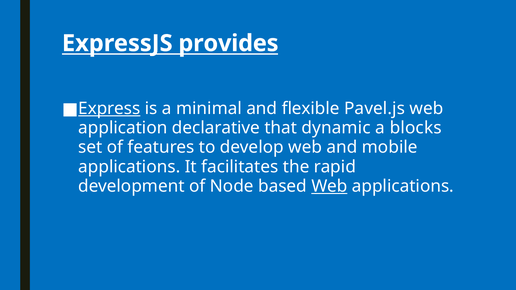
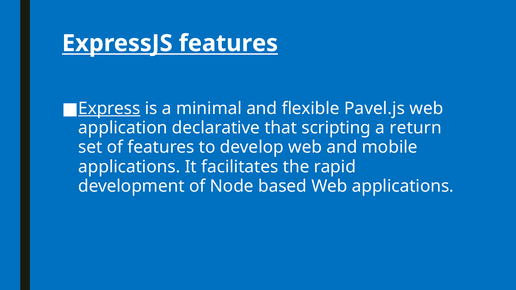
ExpressJS provides: provides -> features (228, 43)
dynamic: dynamic -> scripting (336, 128)
blocks: blocks -> return (416, 128)
Web underline: present -> none (329, 186)
